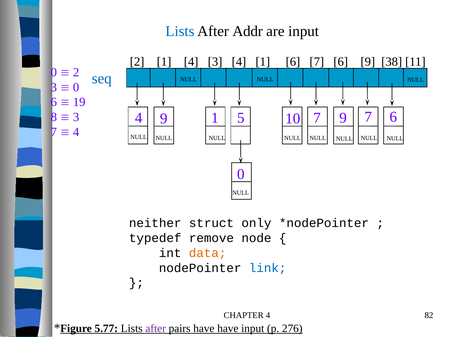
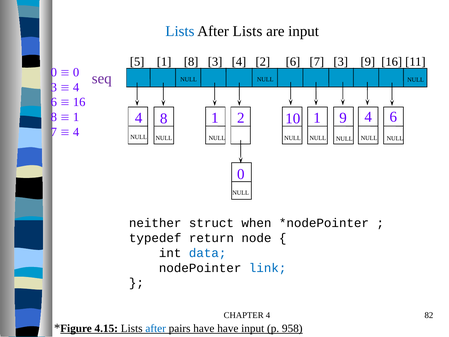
After Addr: Addr -> Lists (247, 31)
2: 2 -> 5 (137, 62)
1 4: 4 -> 8 (191, 62)
4 1: 1 -> 2 (263, 62)
6 7 6: 6 -> 3 (341, 62)
9 38: 38 -> 16 (392, 62)
2: 2 -> 0 (76, 72)
seq colour: blue -> purple (102, 79)
0: 0 -> 4 (76, 87)
19: 19 -> 16 (79, 102)
4 9: 9 -> 8 (164, 119)
1 5: 5 -> 2 (241, 118)
3: 3 -> 1 (76, 117)
10 7: 7 -> 1 (317, 118)
9 7: 7 -> 4 (368, 117)
only: only -> when (256, 223)
remove: remove -> return (211, 238)
data colour: orange -> blue (208, 253)
5.77: 5.77 -> 4.15 (106, 328)
after colour: purple -> blue (156, 328)
276: 276 -> 958 (292, 328)
